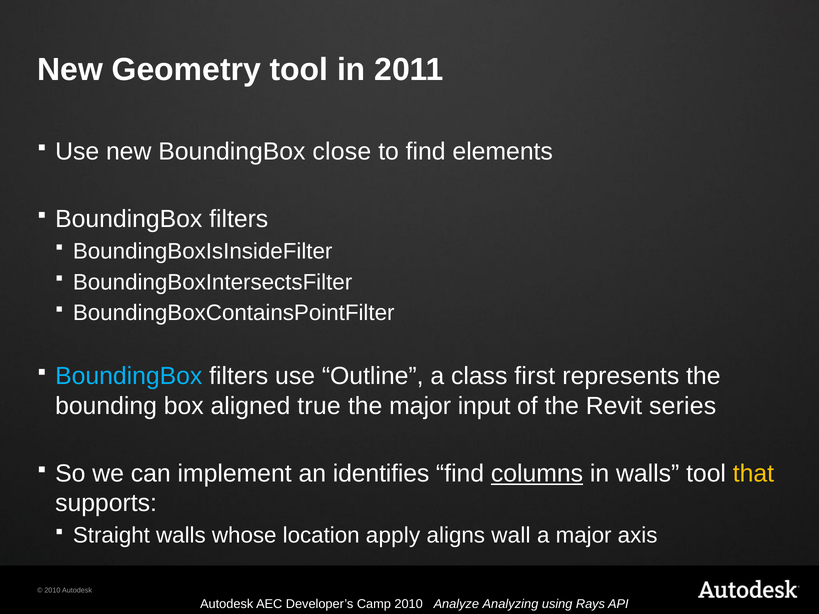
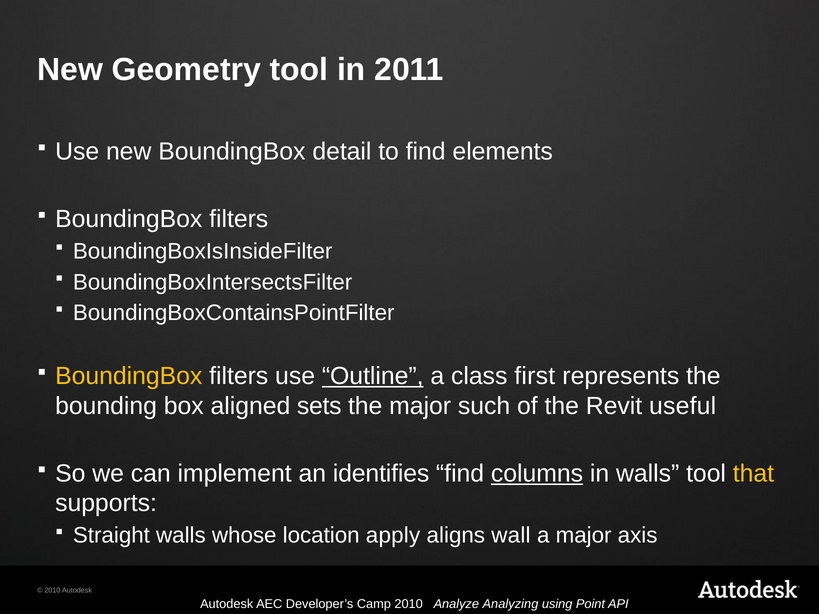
close: close -> detail (342, 152)
BoundingBox colour: light blue -> yellow (129, 376)
Outline underline: none -> present (373, 376)
true: true -> sets (319, 406)
input: input -> such (484, 406)
series: series -> useful (683, 406)
Rays: Rays -> Point (590, 604)
